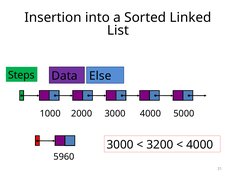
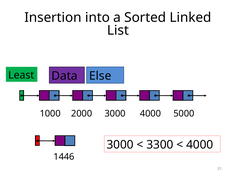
Steps: Steps -> Least (21, 75)
3200: 3200 -> 3300 (160, 145)
5960: 5960 -> 1446 (64, 157)
